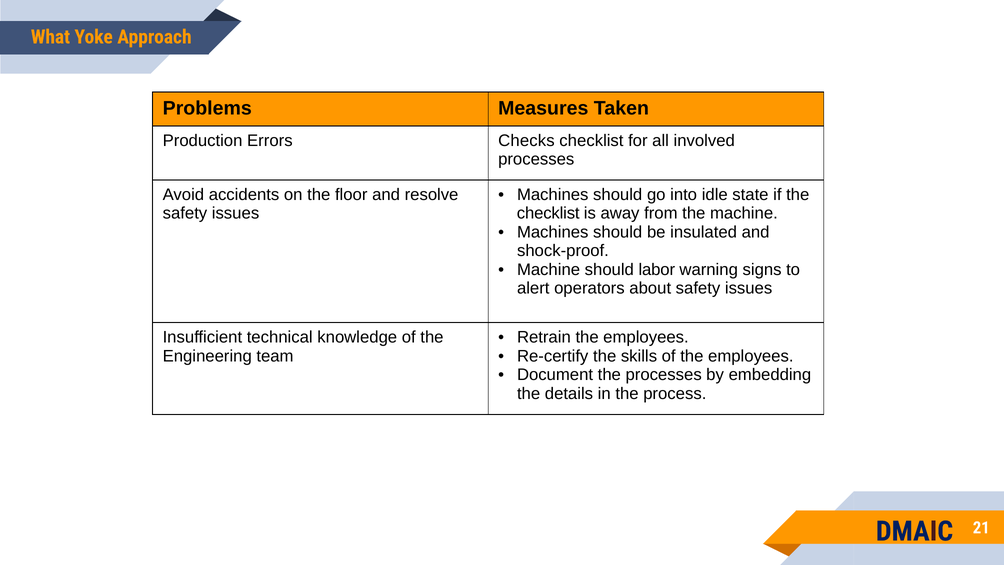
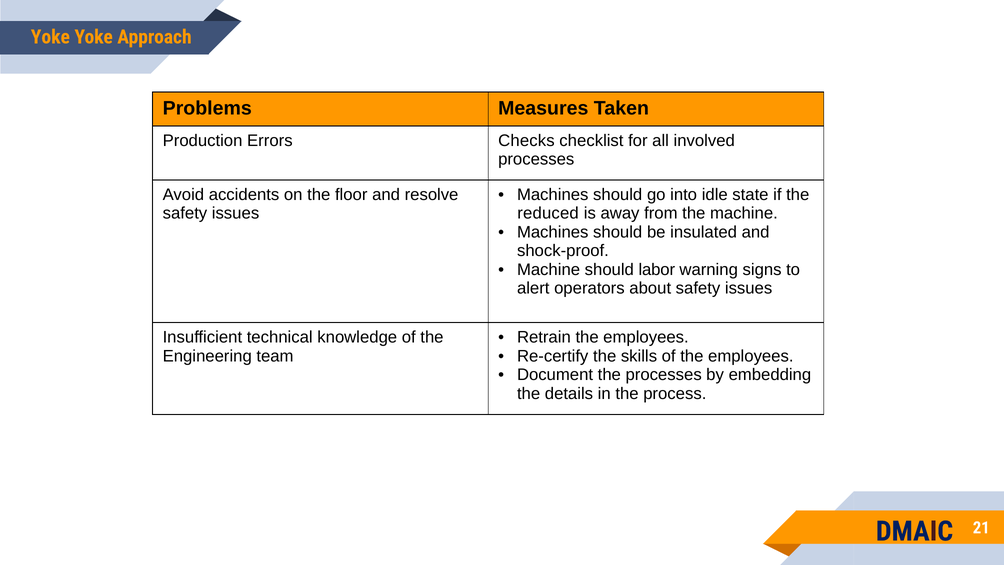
What: What -> Yoke (50, 37)
checklist: checklist -> reduced (548, 213)
